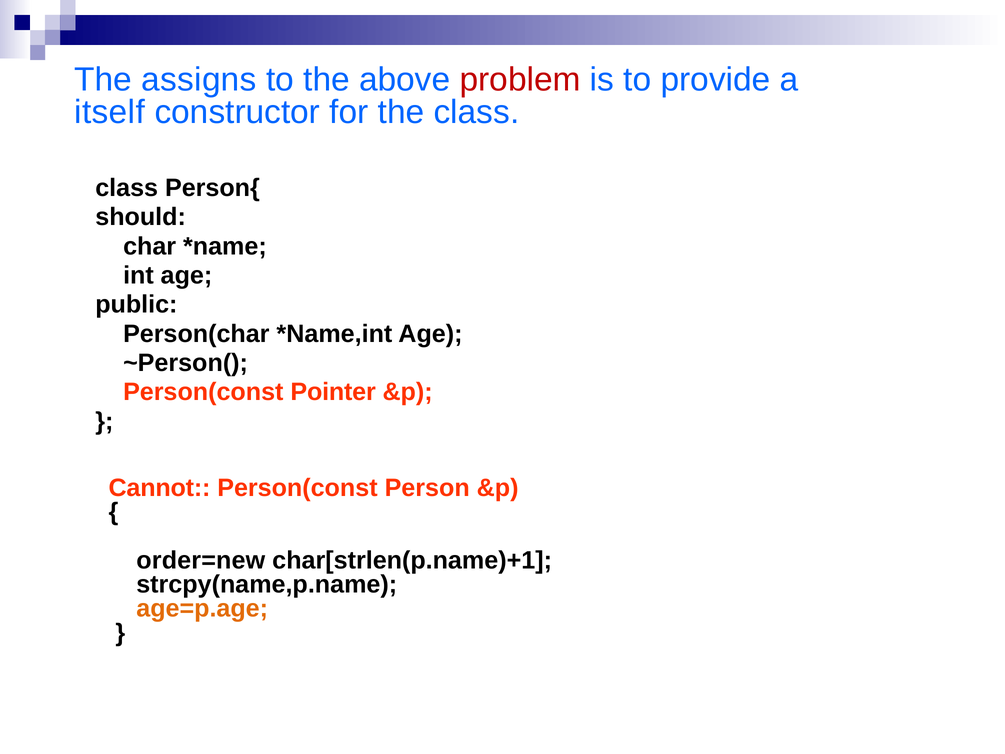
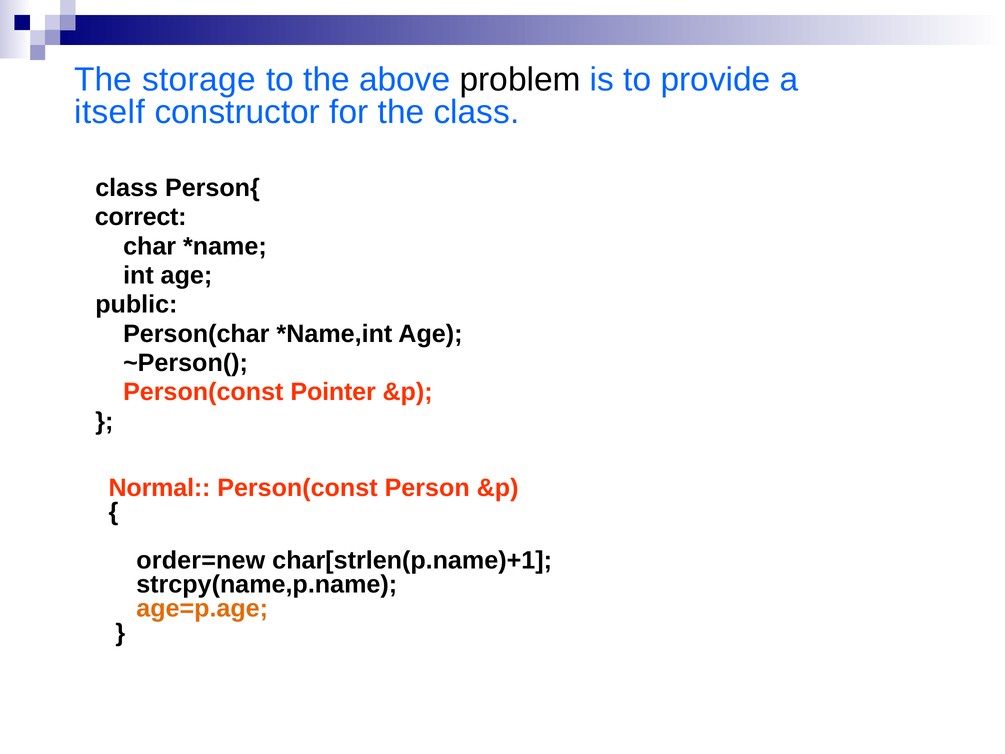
assigns: assigns -> storage (199, 80)
problem colour: red -> black (520, 80)
should: should -> correct (141, 217)
Cannot: Cannot -> Normal (160, 488)
